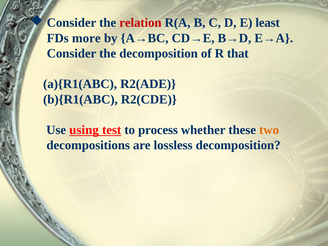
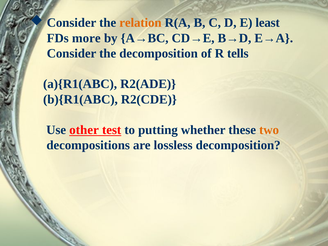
relation colour: red -> orange (140, 23)
that: that -> tells (238, 53)
using: using -> other (84, 130)
process: process -> putting (158, 130)
